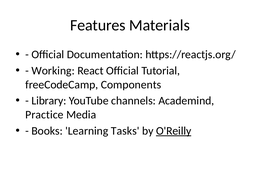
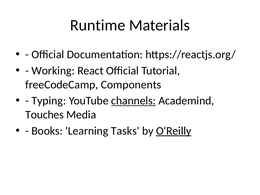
Features: Features -> Runtime (98, 25)
Library: Library -> Typing (49, 101)
channels underline: none -> present (134, 101)
Practice: Practice -> Touches (45, 115)
